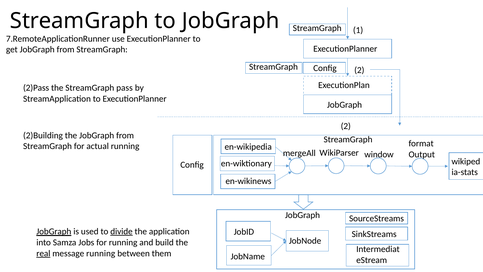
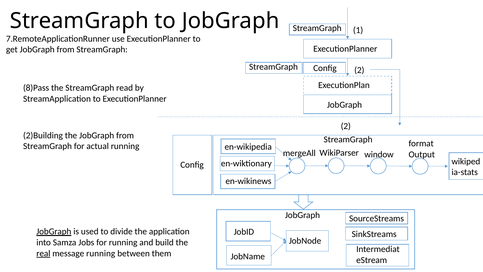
2)Pass: 2)Pass -> 8)Pass (36, 88)
pass: pass -> read (125, 88)
divide underline: present -> none (121, 231)
